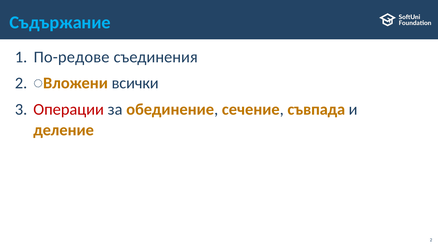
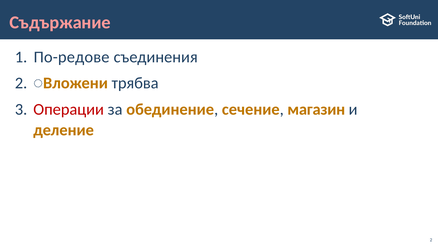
Съдържание colour: light blue -> pink (60, 23)
всички: всички -> трябва (135, 83)
съвпада: съвпада -> магазин (316, 109)
